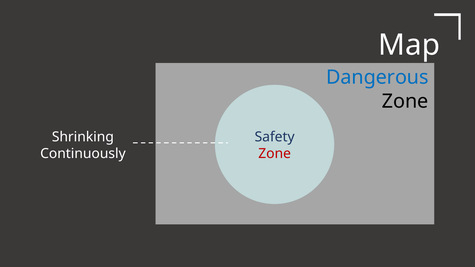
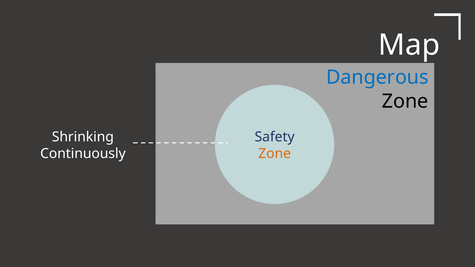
Zone colour: red -> orange (275, 154)
